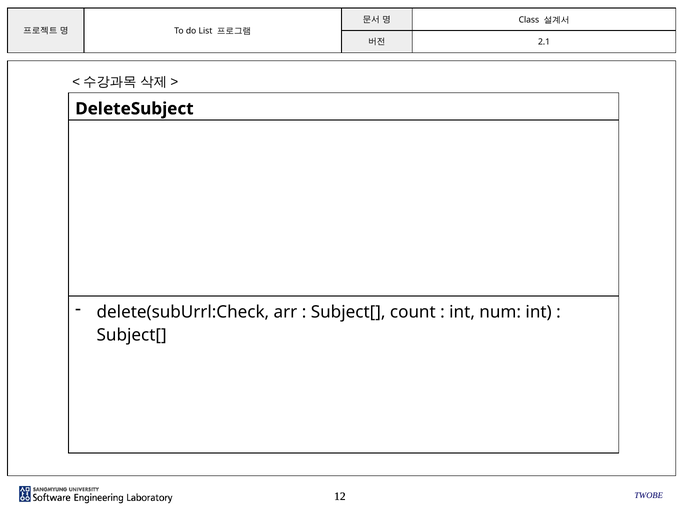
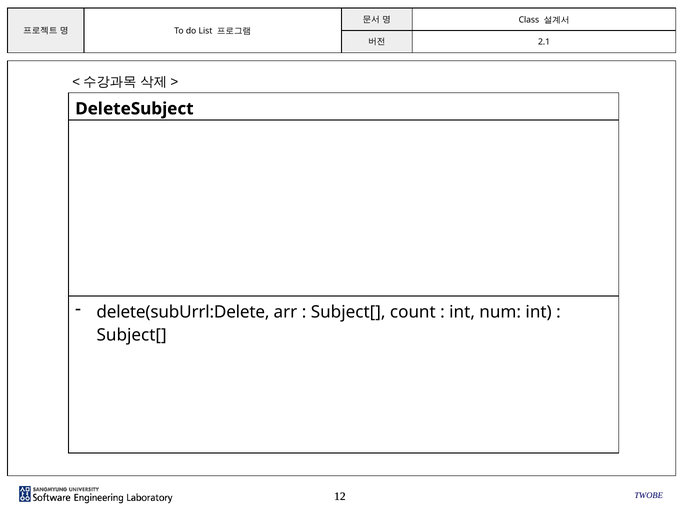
delete(subUrrl:Check: delete(subUrrl:Check -> delete(subUrrl:Delete (183, 312)
